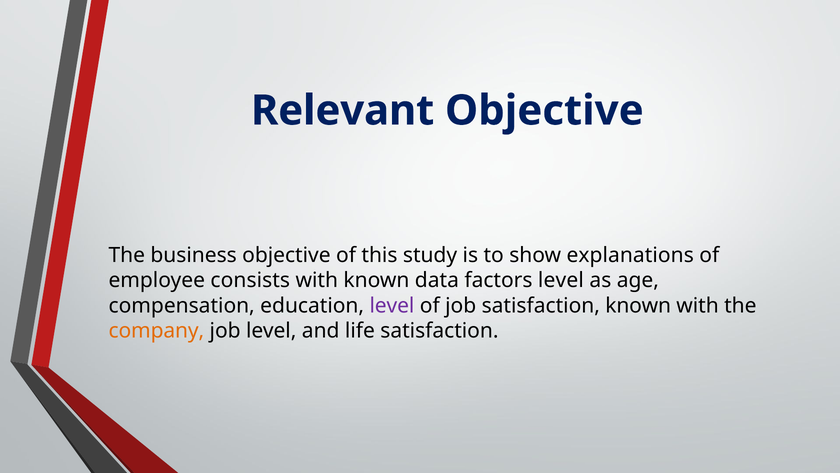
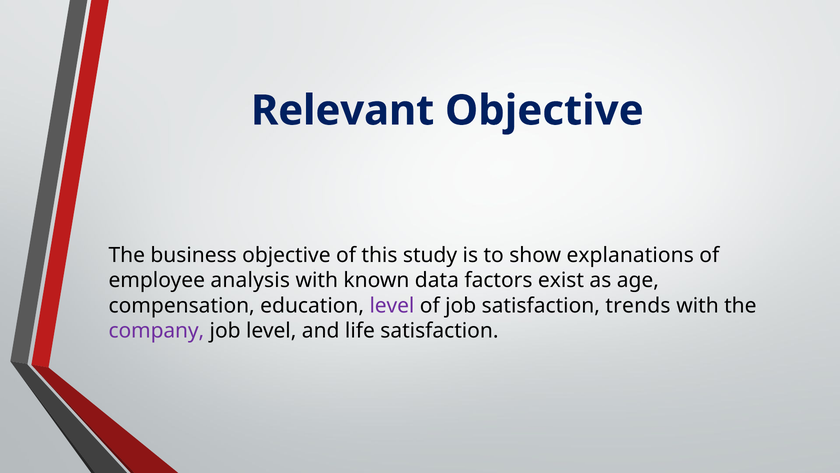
consists: consists -> analysis (250, 280)
factors level: level -> exist (561, 280)
satisfaction known: known -> trends (638, 305)
company colour: orange -> purple (156, 331)
